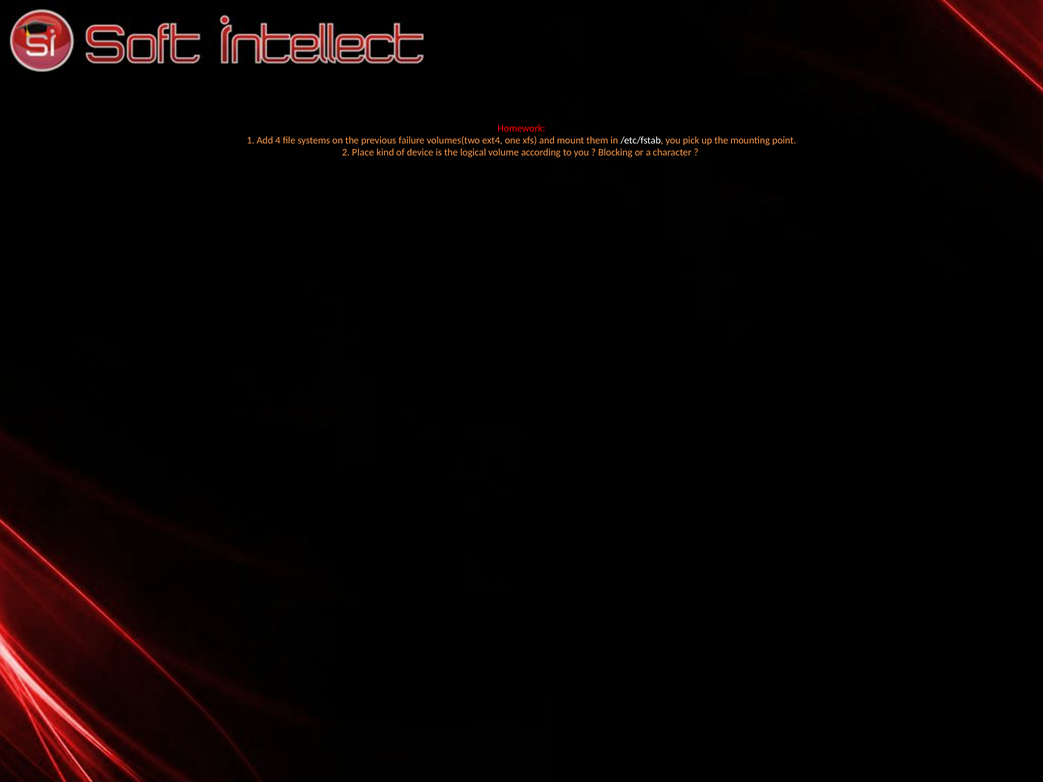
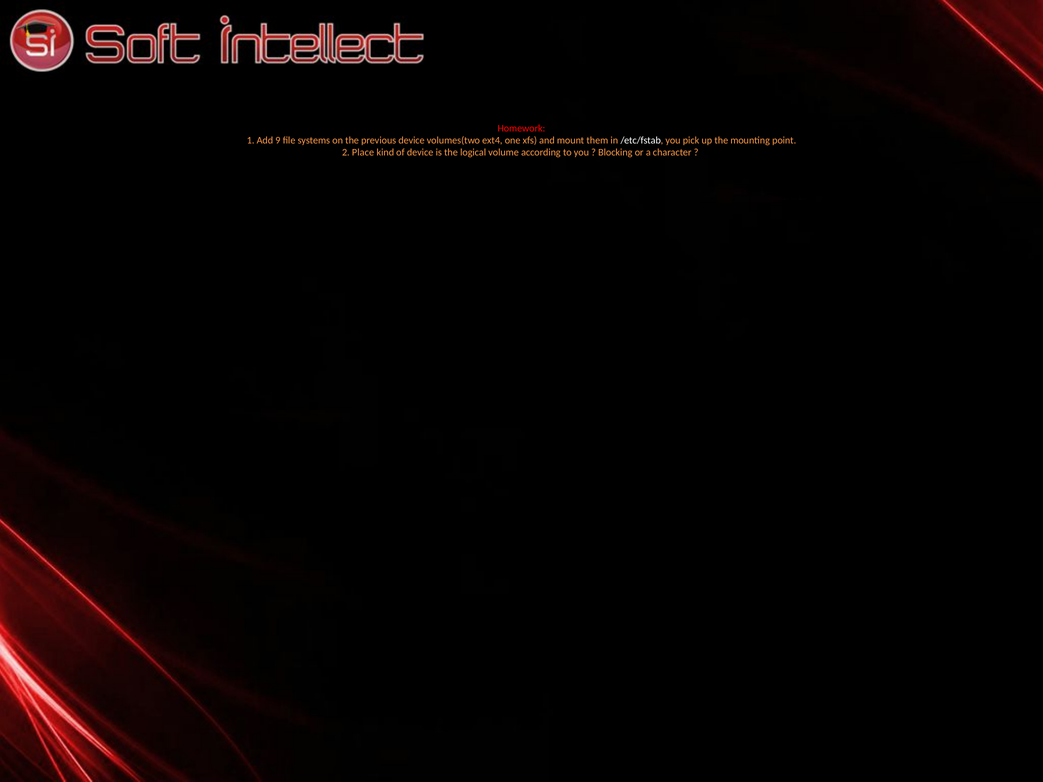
4: 4 -> 9 (278, 141)
previous failure: failure -> device (412, 141)
